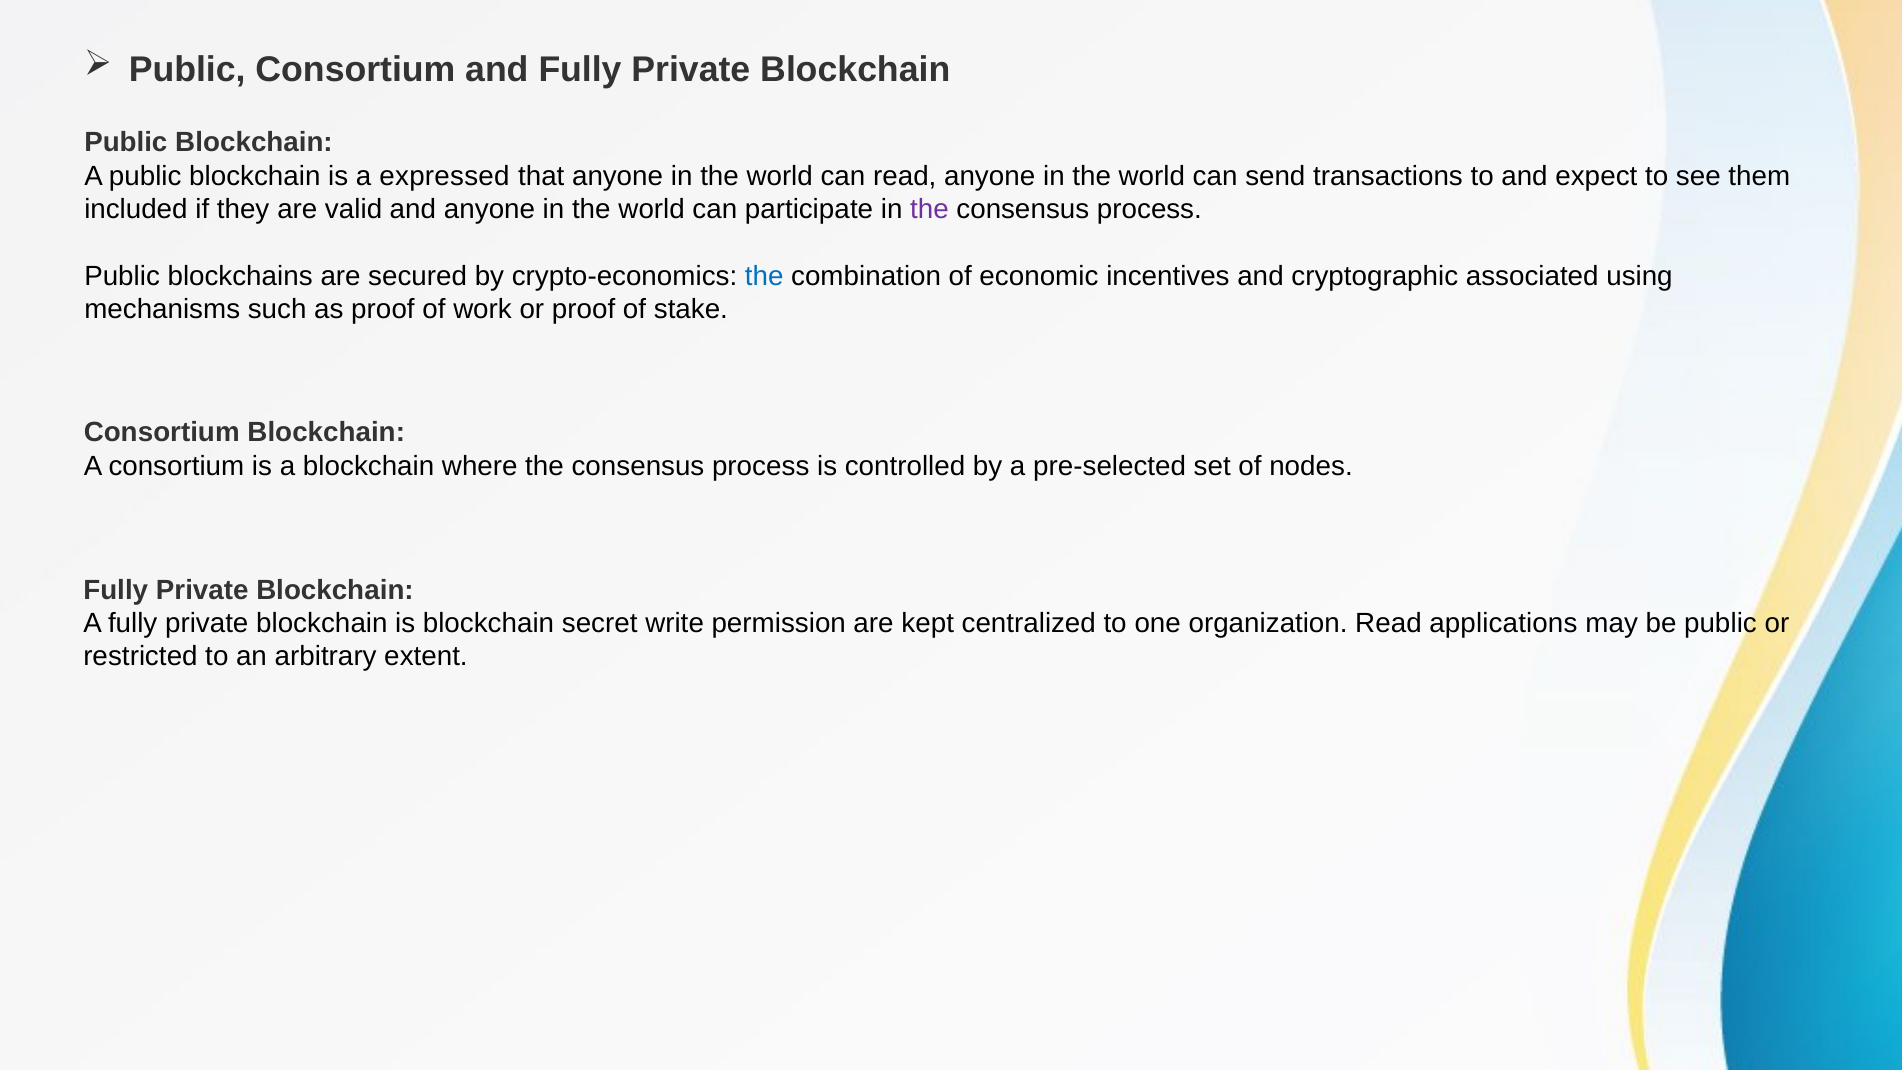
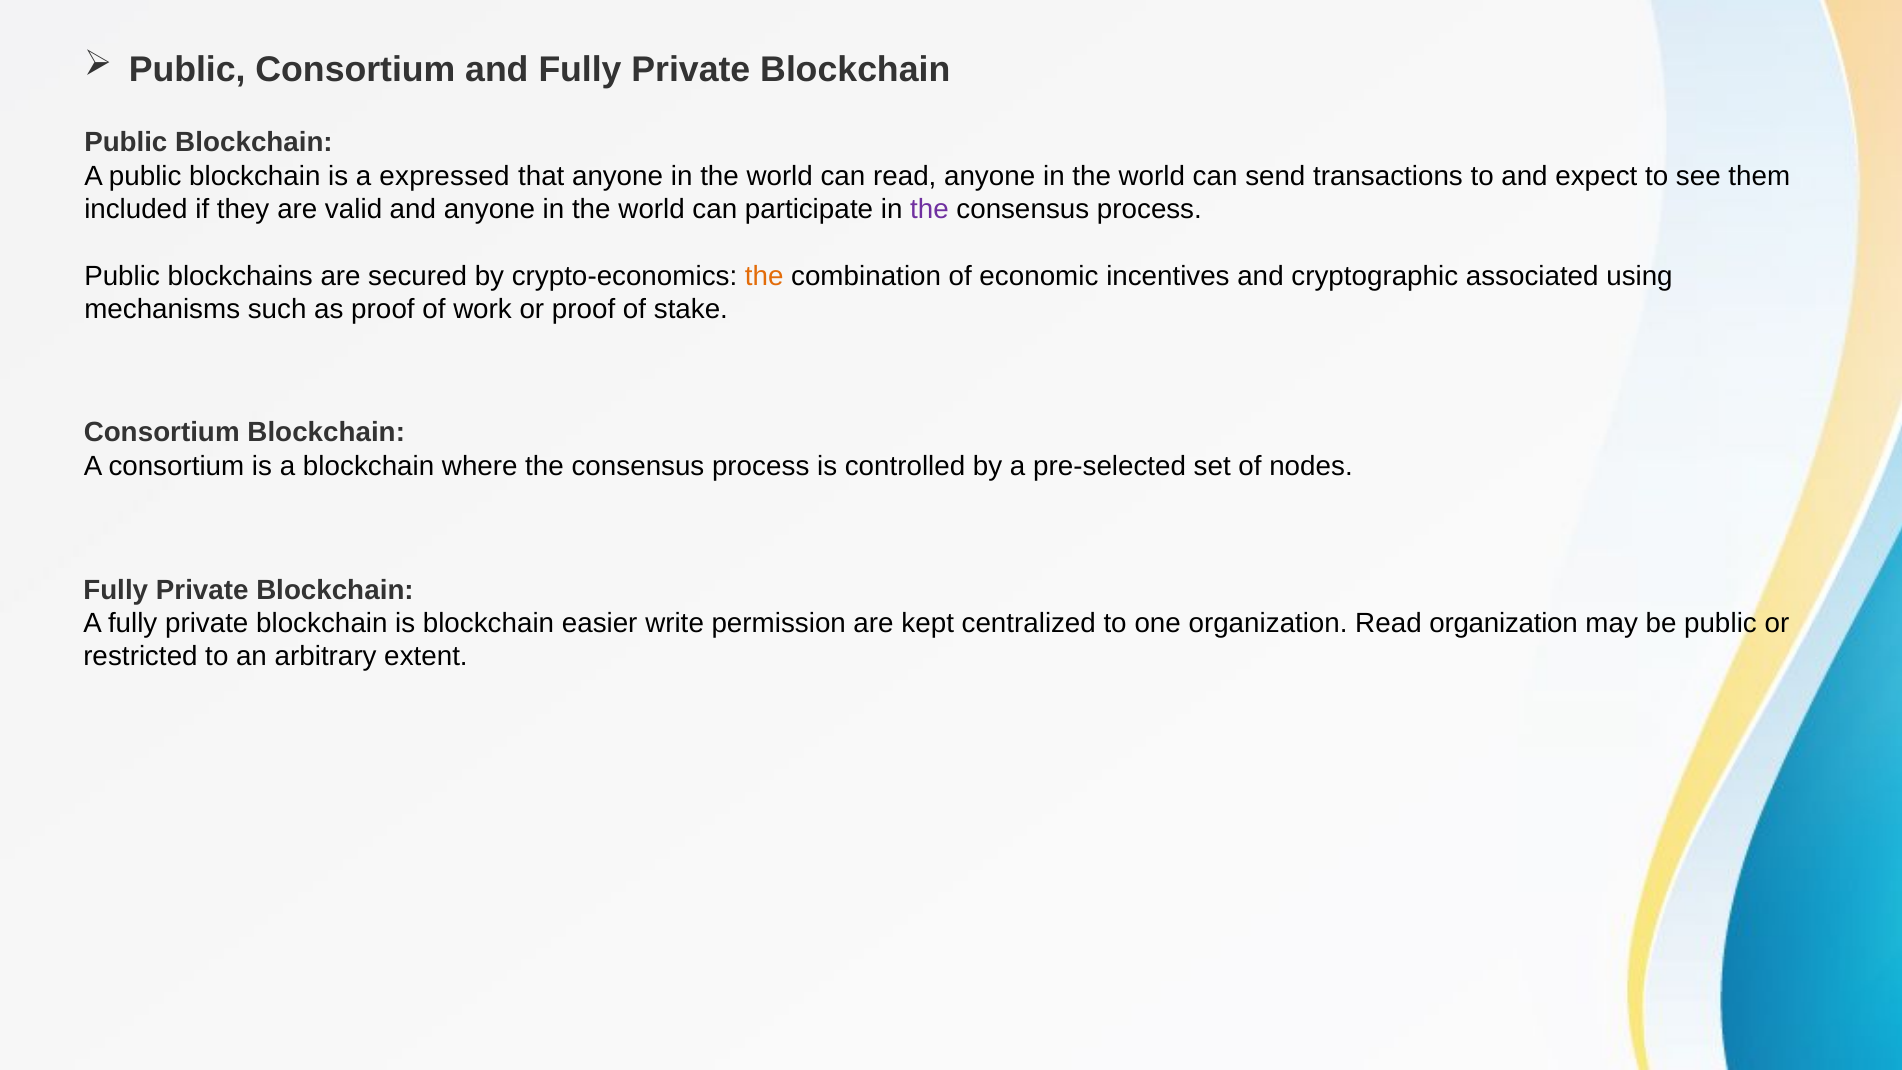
the colour: blue -> orange (764, 276)
secret: secret -> easier (600, 623)
Read applications: applications -> organization (1504, 623)
